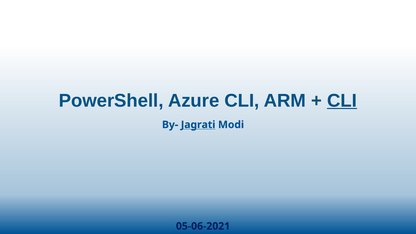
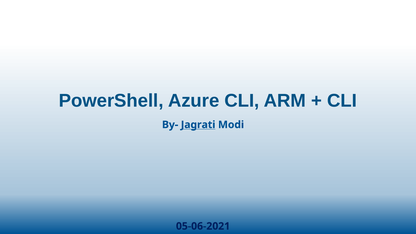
CLI underline: present -> none (342, 101)
